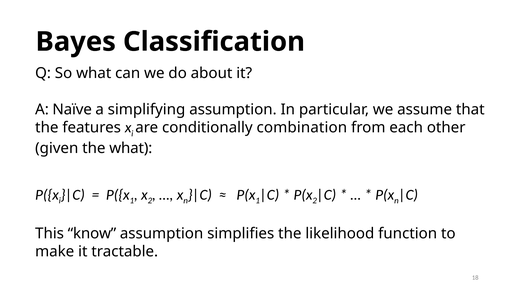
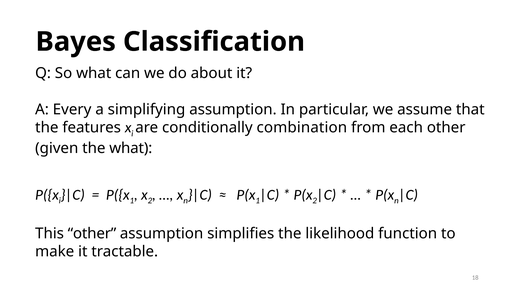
Naïve: Naïve -> Every (72, 110)
This know: know -> other (92, 234)
